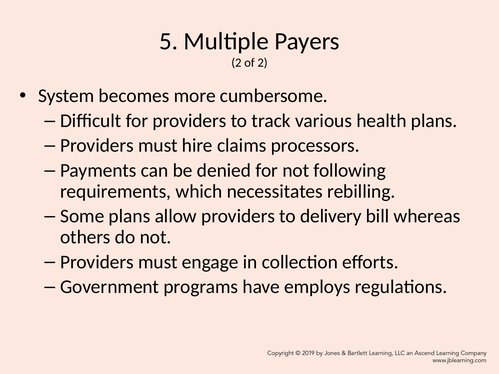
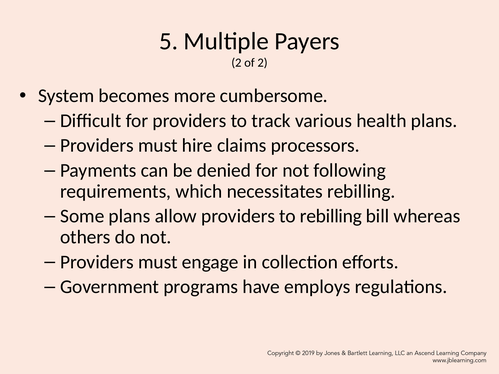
to delivery: delivery -> rebilling (331, 216)
